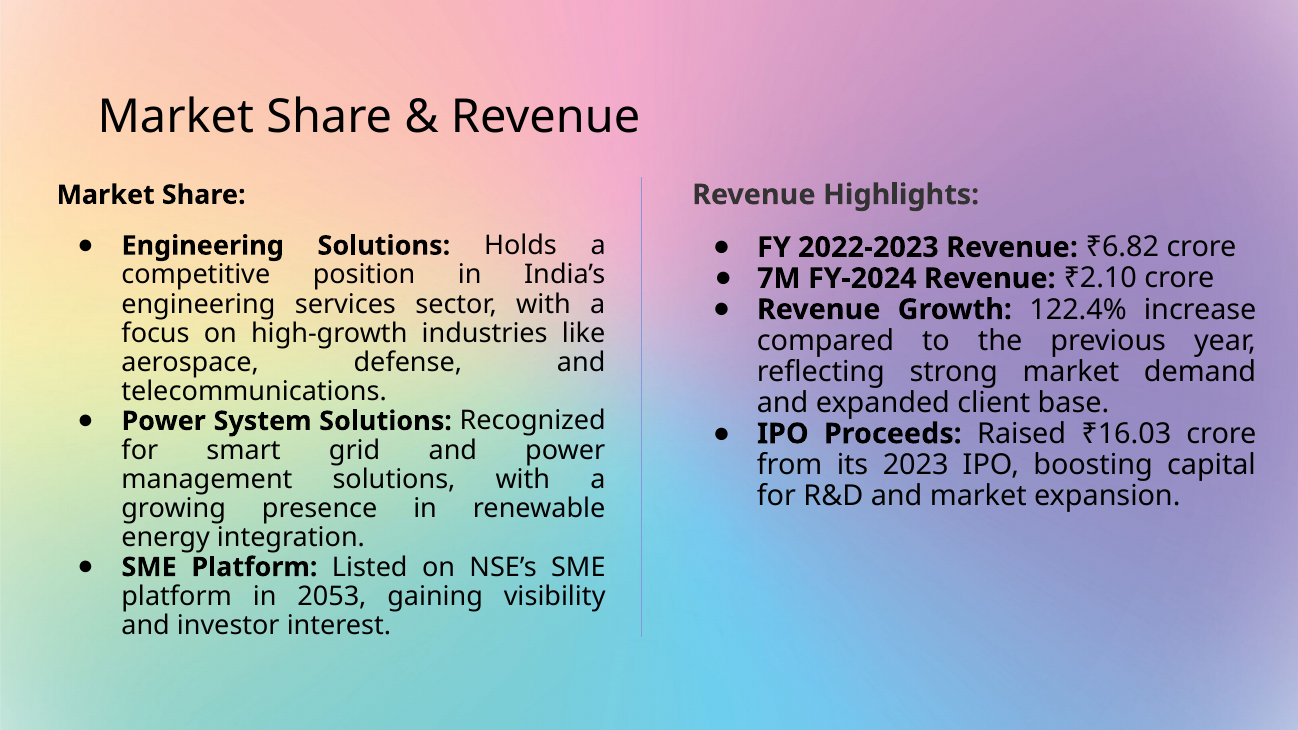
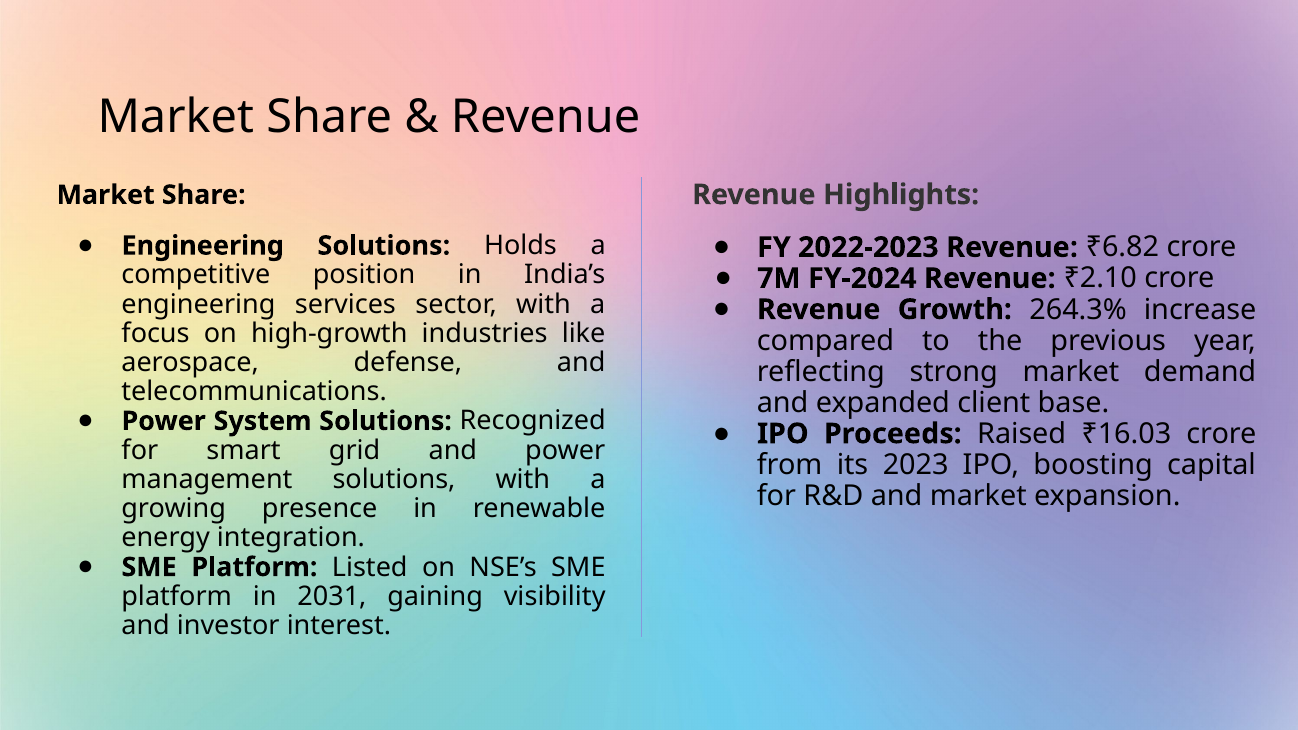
122.4%: 122.4% -> 264.3% (1078, 310)
2053: 2053 -> 2031 (332, 597)
